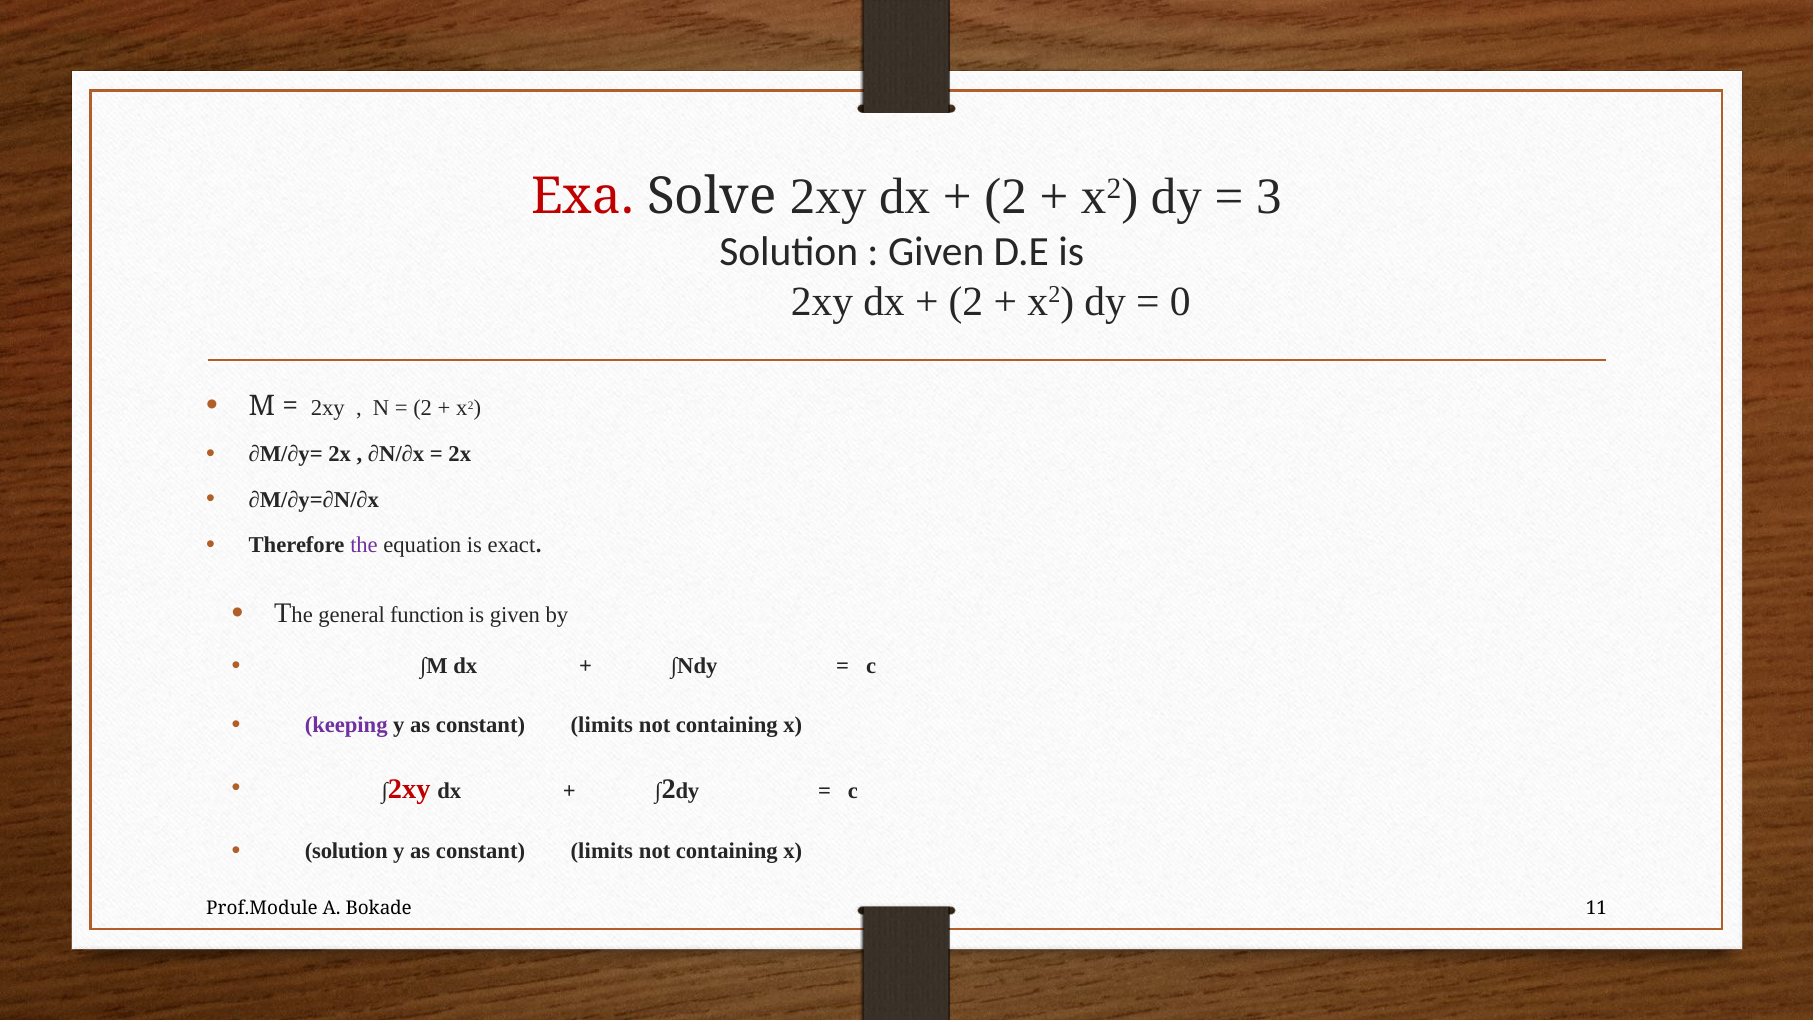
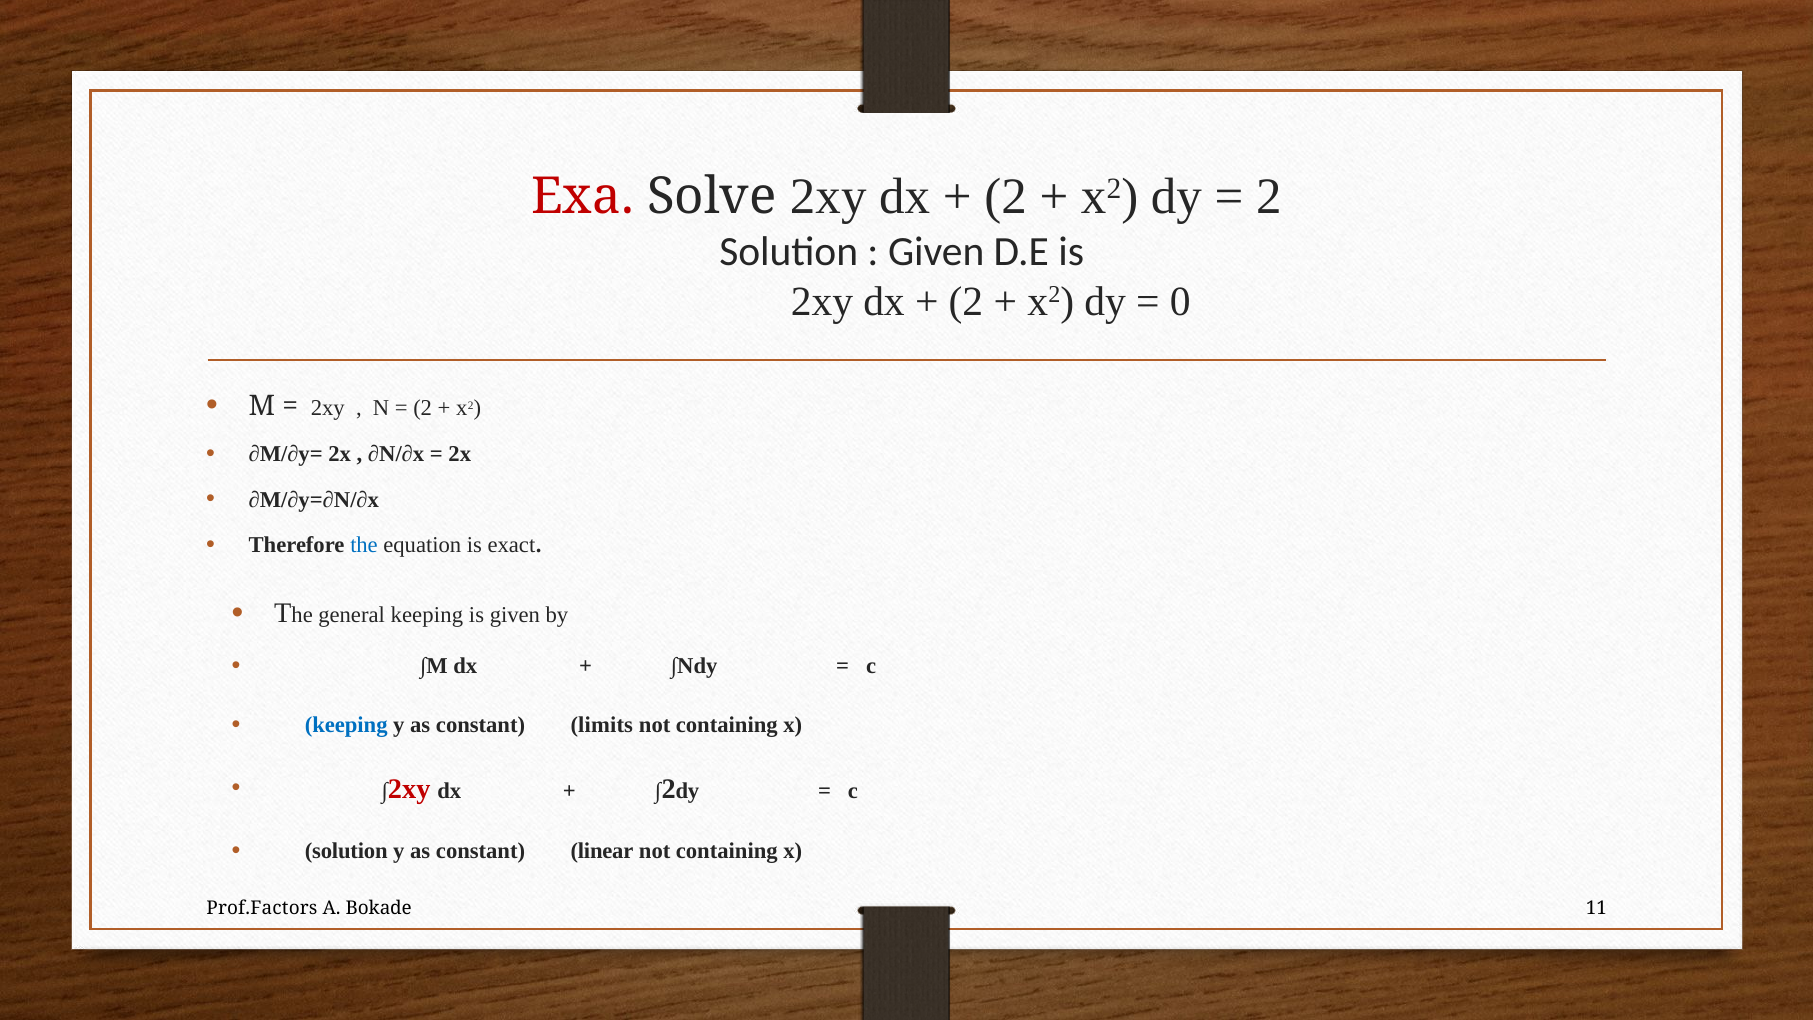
3: 3 -> 2 (1269, 197)
the colour: purple -> blue (364, 545)
general function: function -> keeping (427, 615)
keeping colour: purple -> blue (346, 725)
limits: limits -> linear (602, 851)
Prof.Module: Prof.Module -> Prof.Factors (262, 908)
